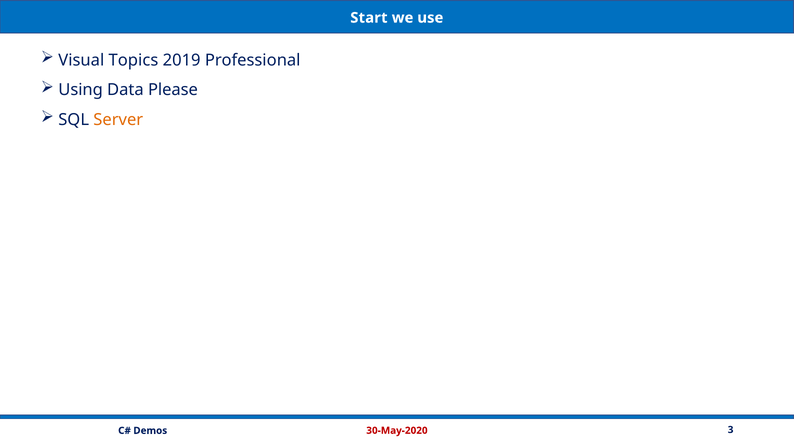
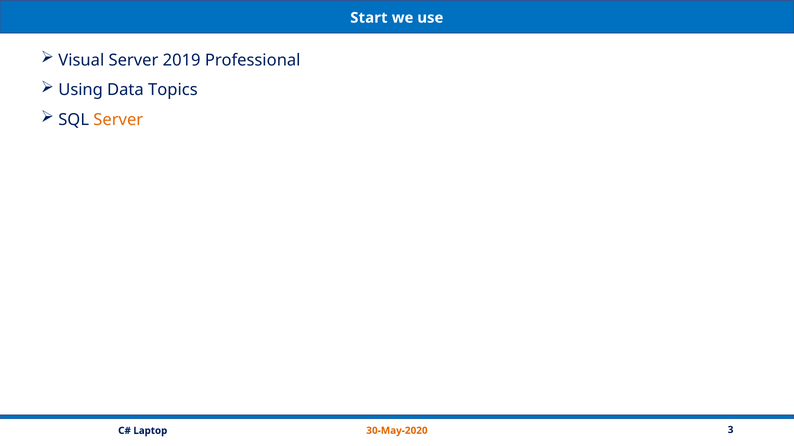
Visual Topics: Topics -> Server (133, 60)
Please: Please -> Topics (173, 90)
30-May-2020 colour: red -> orange (397, 431)
Demos: Demos -> Laptop (150, 431)
